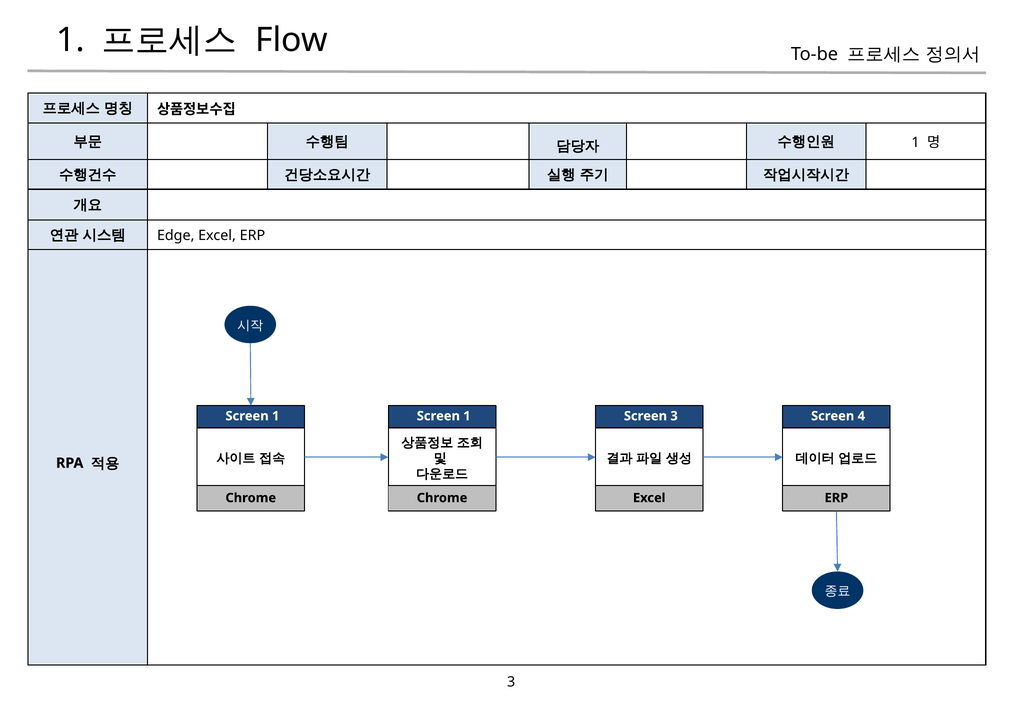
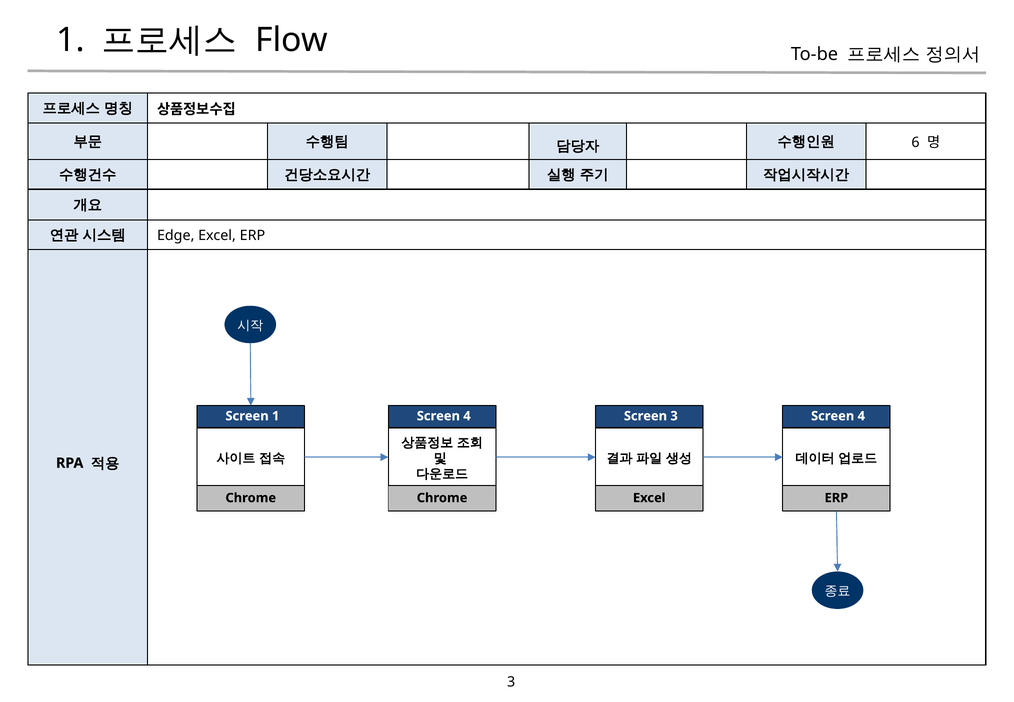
1: 1 -> 6 (916, 143)
1: 1 -> 4 (467, 416)
